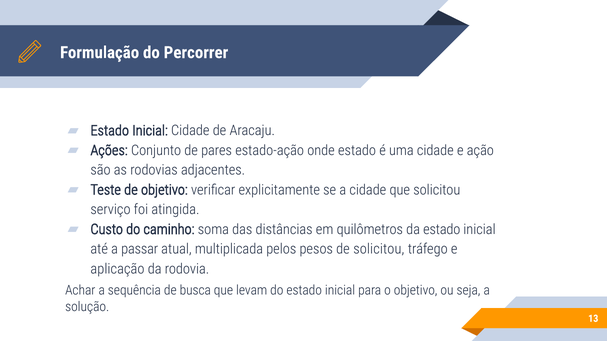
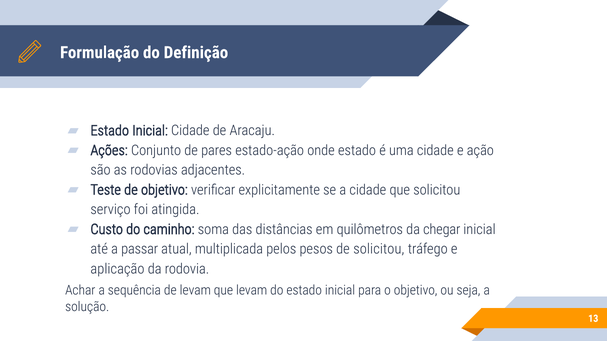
Percorrer: Percorrer -> Definição (196, 53)
da estado: estado -> chegar (442, 230)
de busca: busca -> levam (195, 291)
